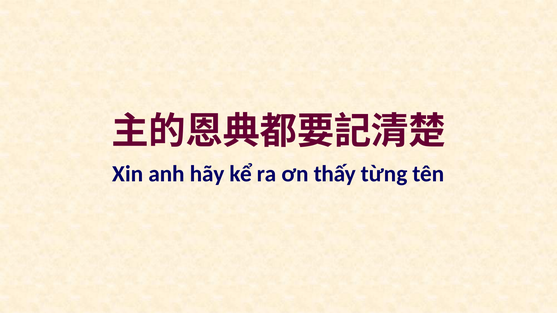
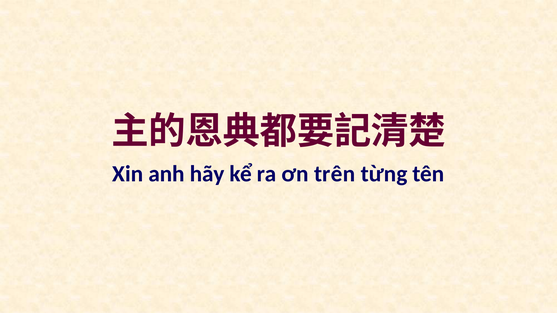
thấy: thấy -> trên (335, 174)
